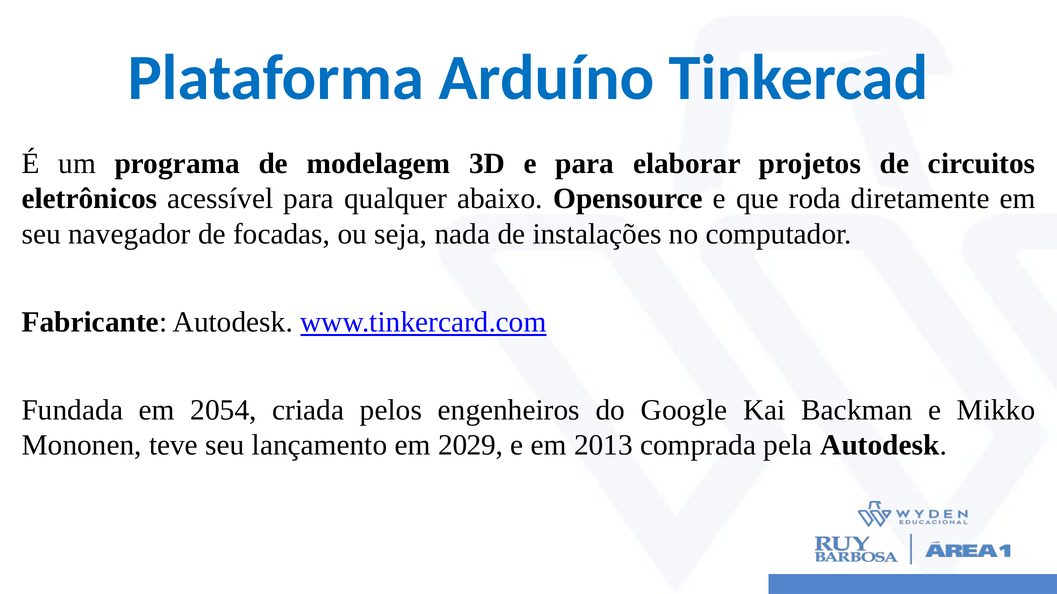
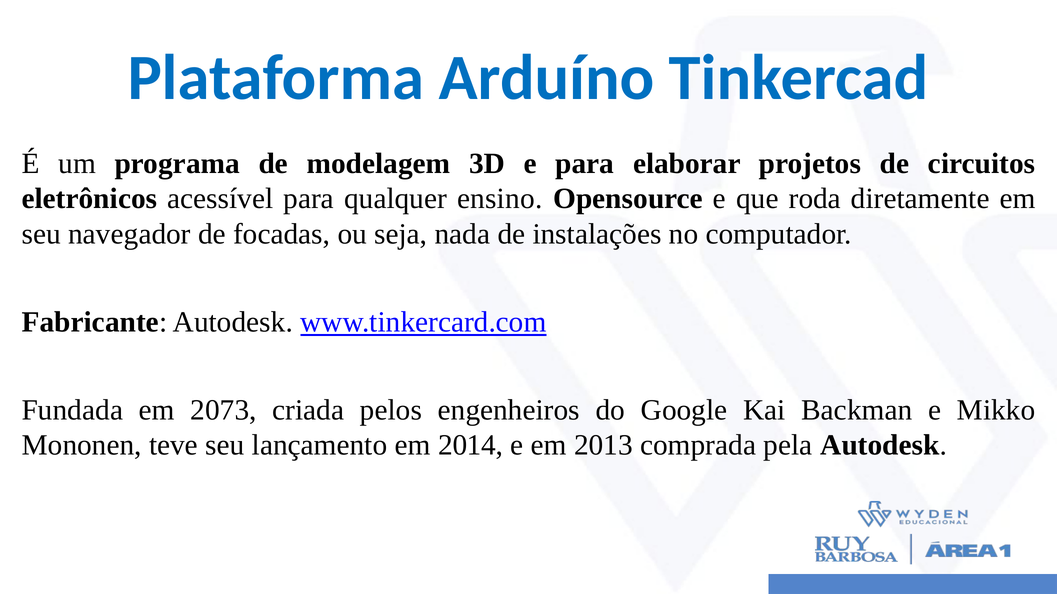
abaixo: abaixo -> ensino (500, 199)
2054: 2054 -> 2073 (224, 410)
2029: 2029 -> 2014 (471, 446)
